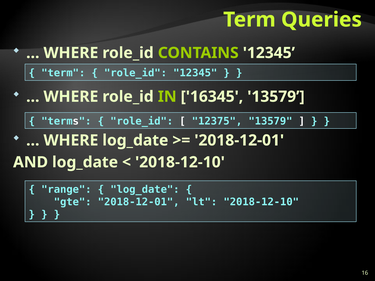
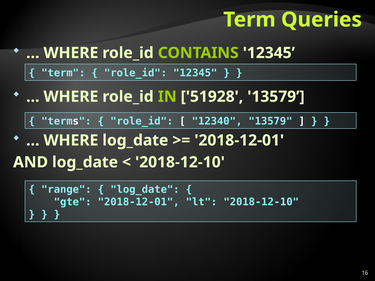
16345: 16345 -> 51928 (212, 97)
12375: 12375 -> 12340 (217, 121)
